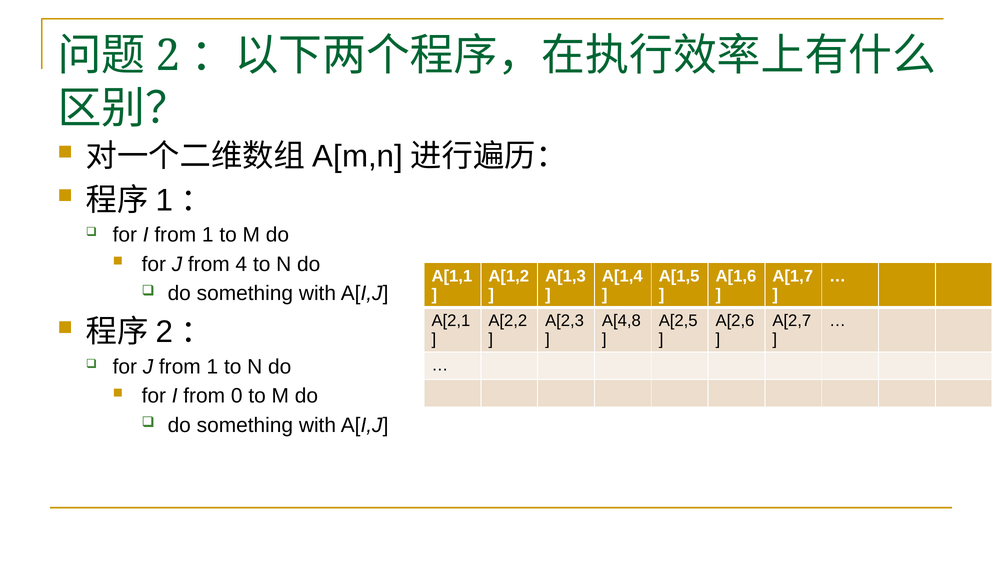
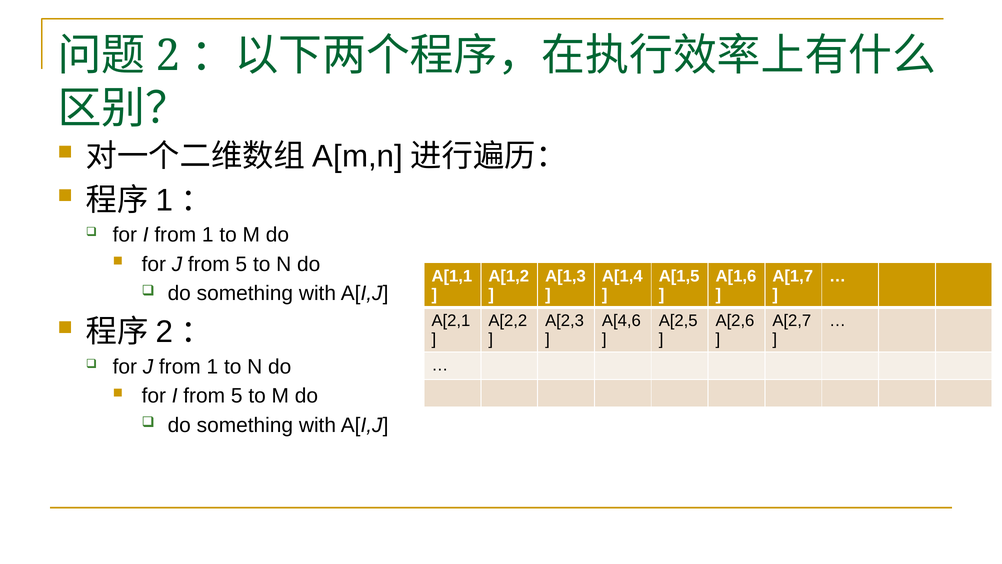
J from 4: 4 -> 5 (241, 264)
A[4,8: A[4,8 -> A[4,6 (621, 321)
I from 0: 0 -> 5 (237, 396)
